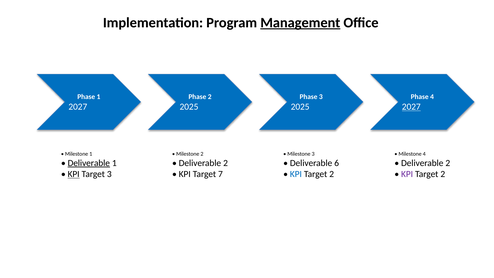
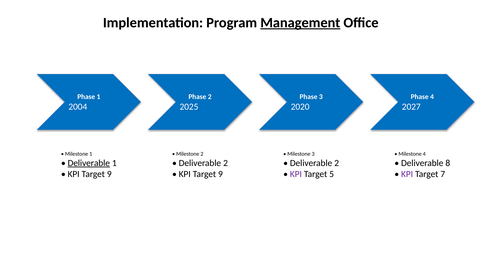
2027: 2027 -> 2004 (78, 107)
2025: 2025 -> 2020 (300, 107)
2027 underline: present -> none (411, 107)
6: 6 -> 2 (337, 163)
2: 2 -> 8 (448, 163)
KPI underline: present -> none (74, 174)
3: 3 -> 9 (109, 174)
7: 7 -> 9 (220, 174)
KPI colour: blue -> purple (296, 174)
2: 2 -> 5 (332, 174)
2: 2 -> 7 (443, 174)
